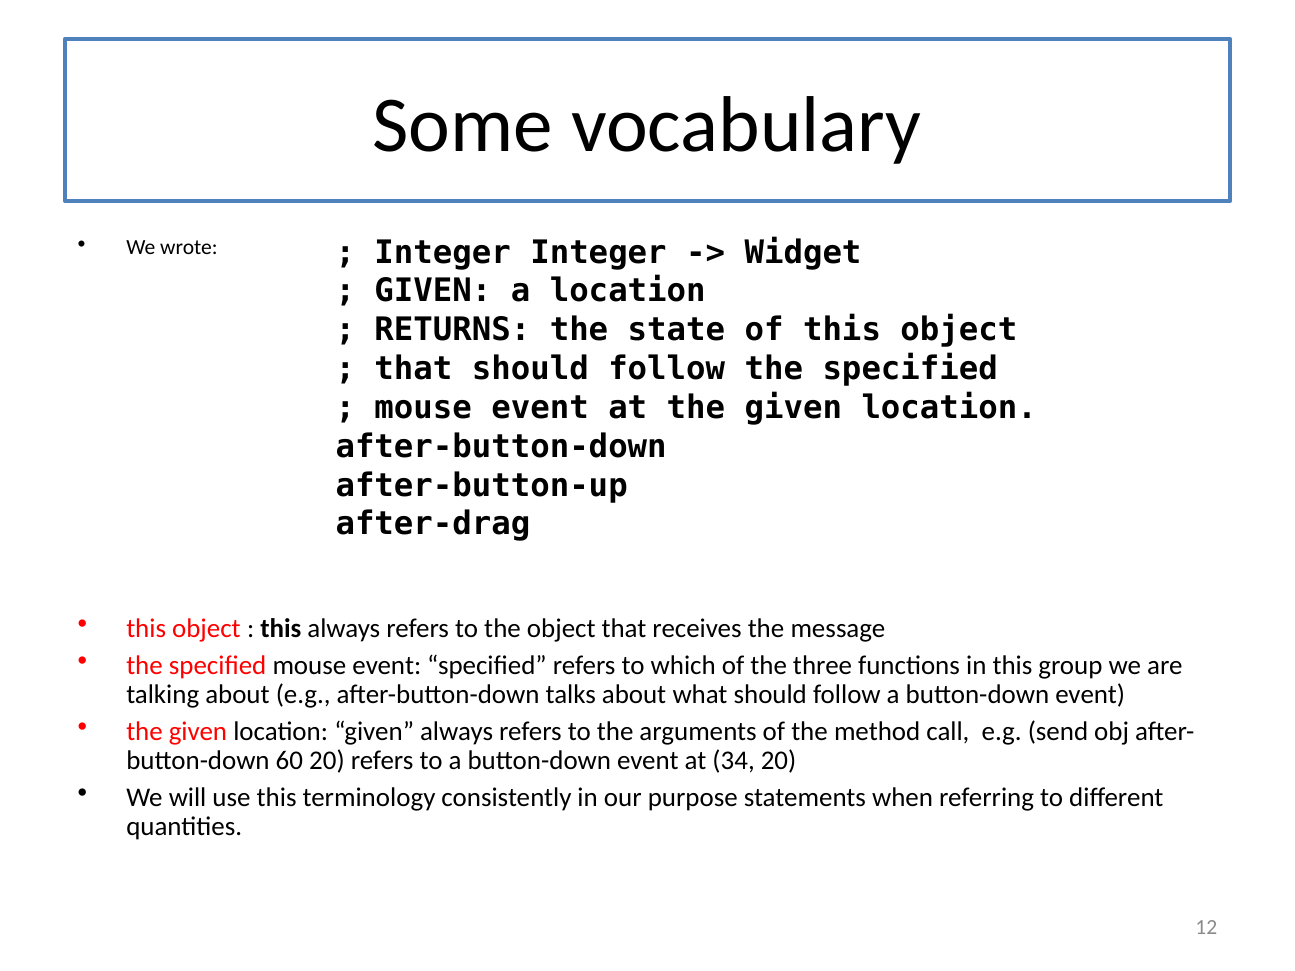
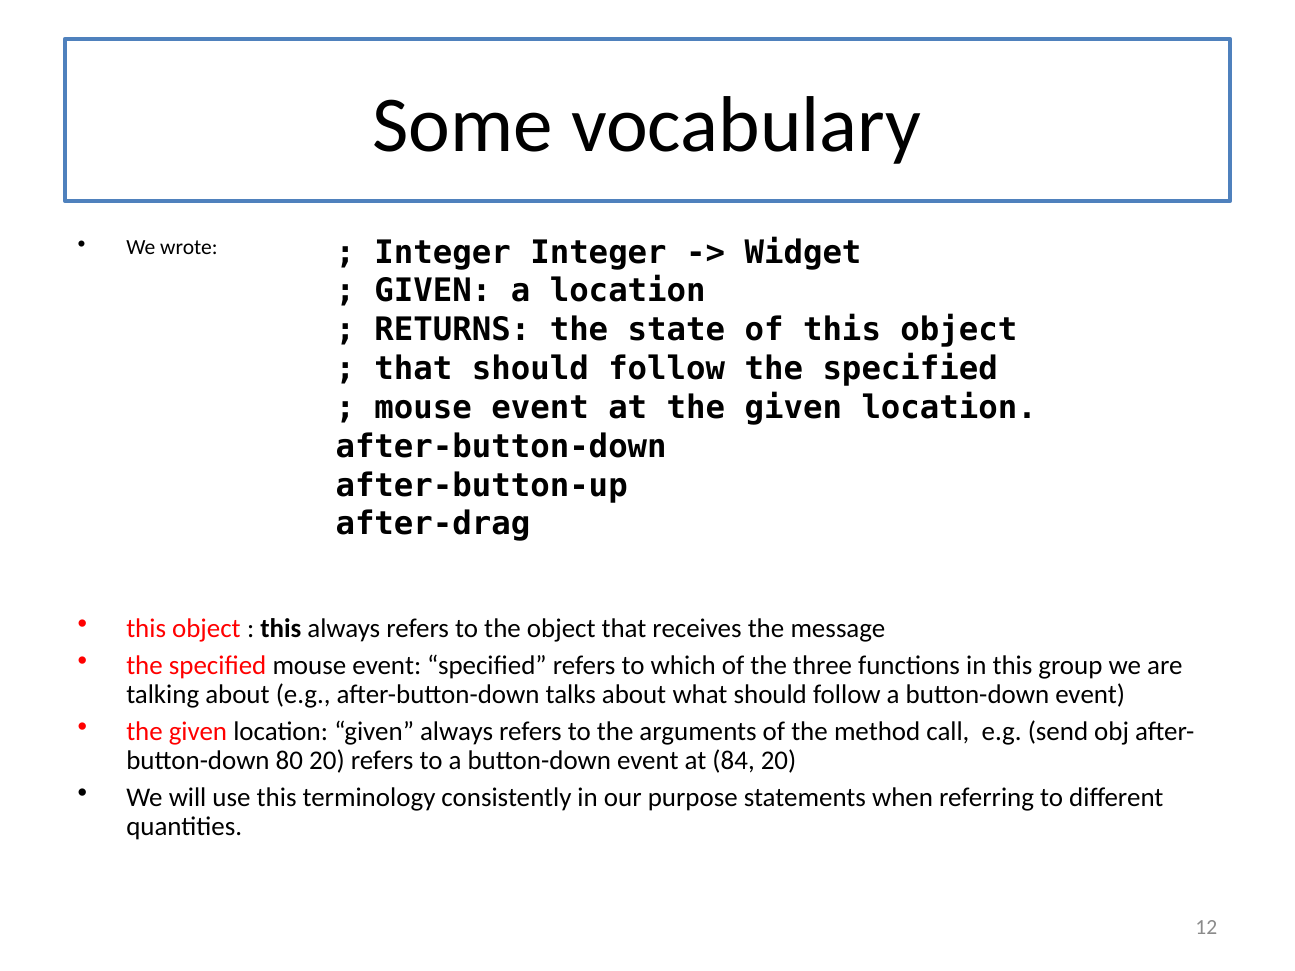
60: 60 -> 80 (289, 761)
34: 34 -> 84 (734, 761)
